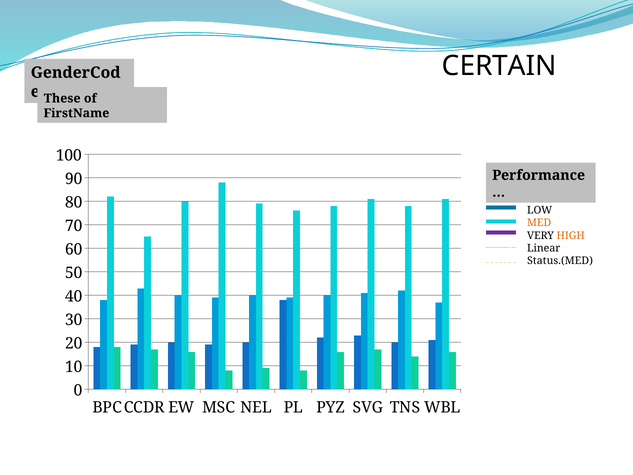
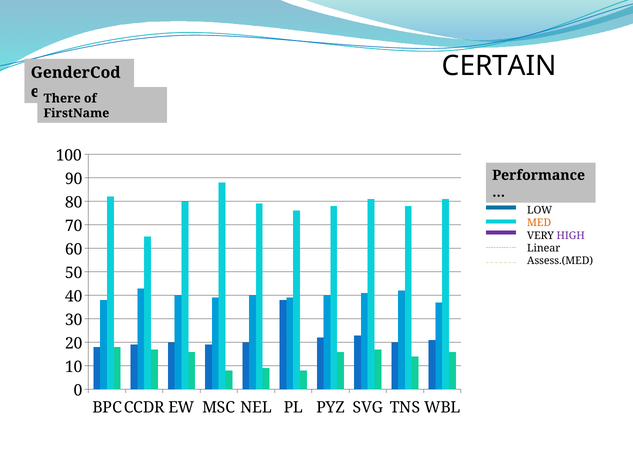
These: These -> There (62, 98)
HIGH colour: orange -> purple (571, 236)
Status.(MED: Status.(MED -> Assess.(MED (560, 261)
